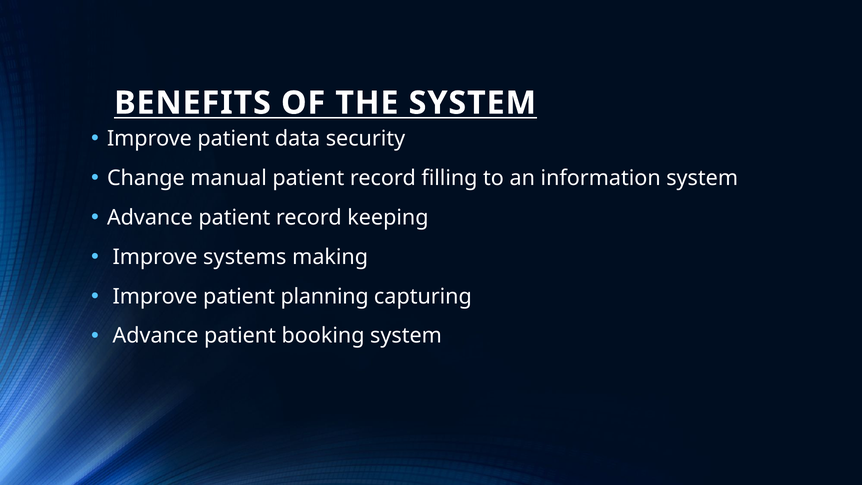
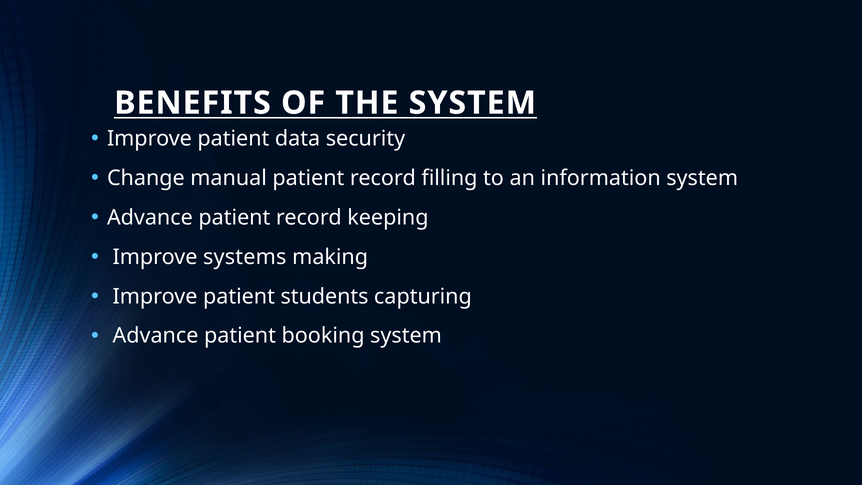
planning: planning -> students (325, 296)
